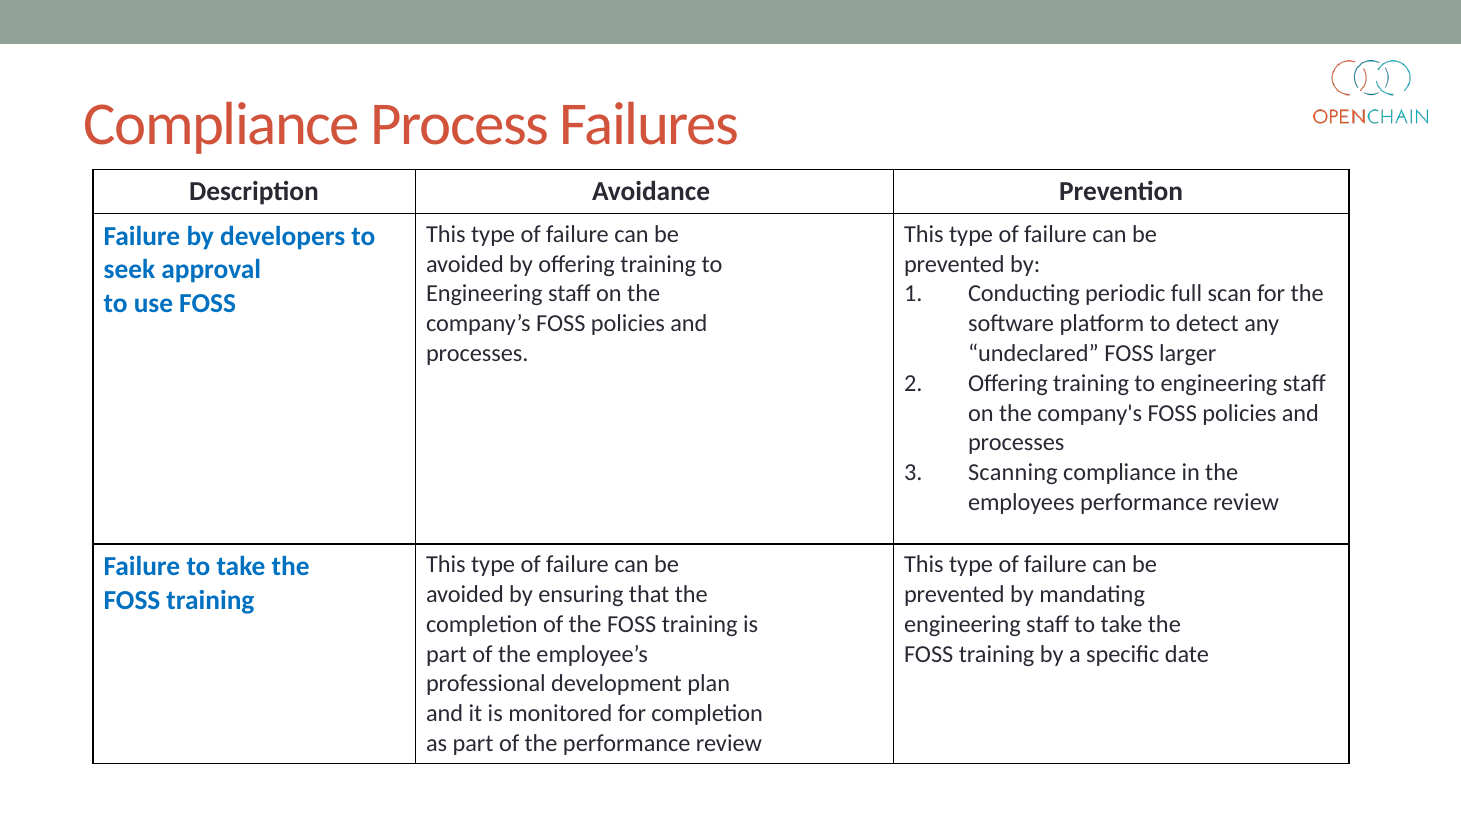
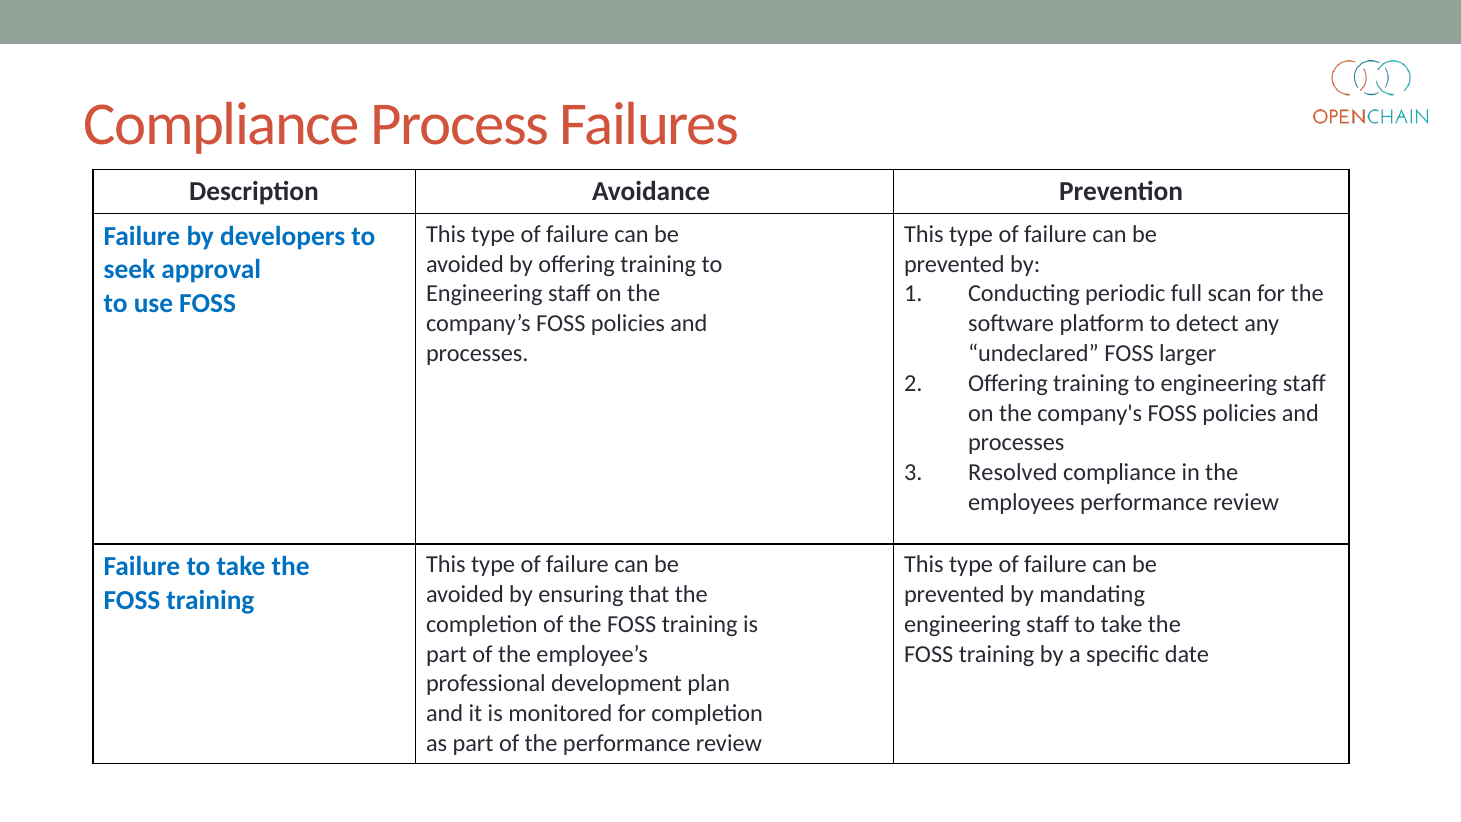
Scanning: Scanning -> Resolved (1013, 472)
